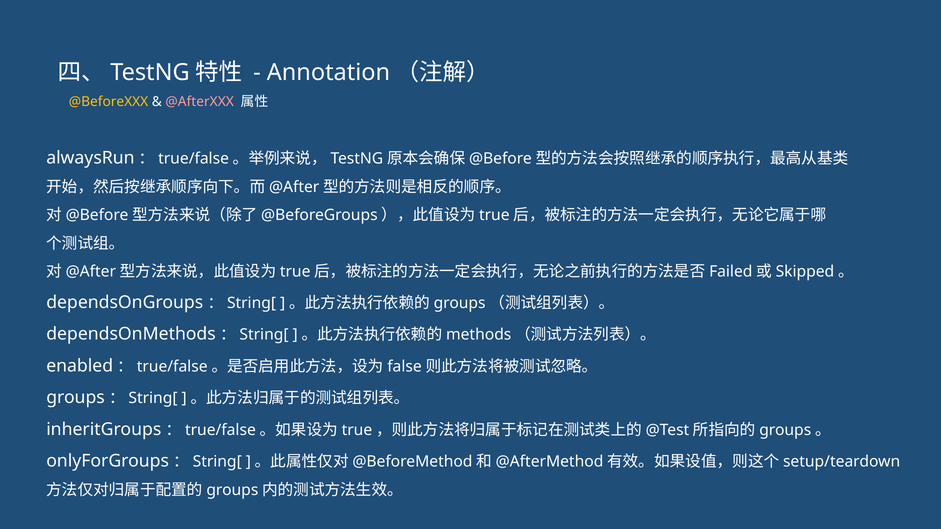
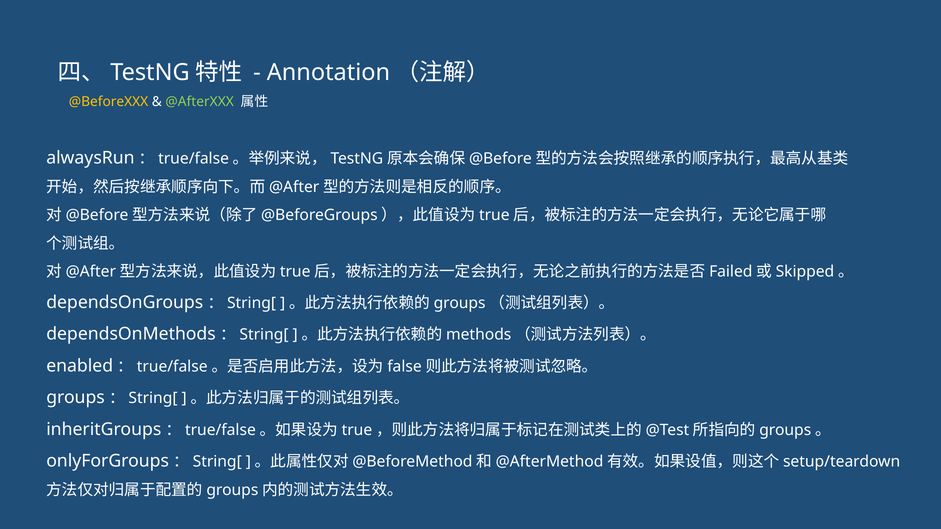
@AfterXXX colour: pink -> light green (200, 102)
